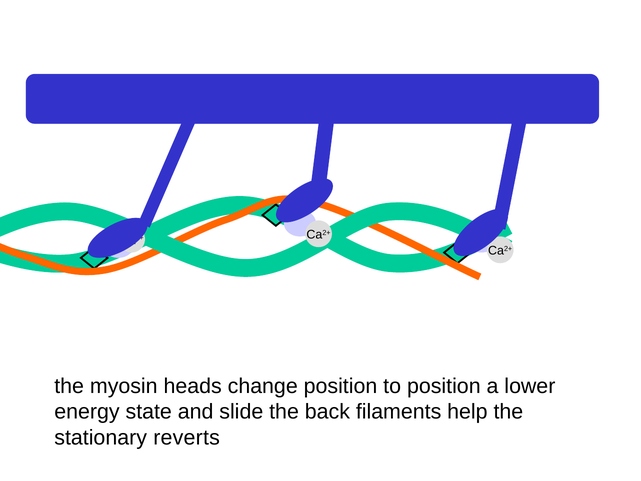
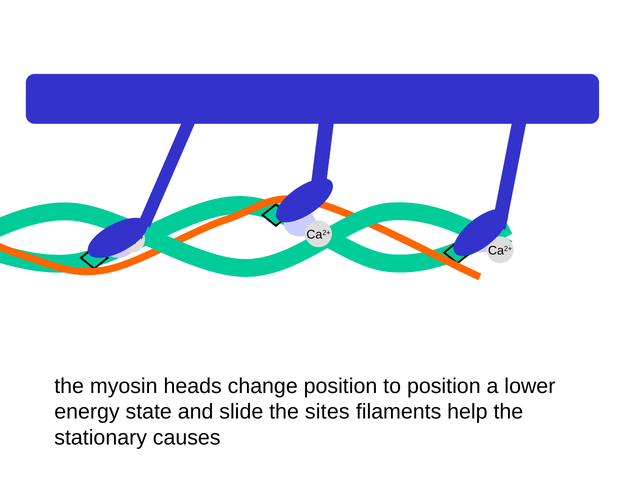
back: back -> sites (327, 412)
reverts: reverts -> causes (187, 437)
